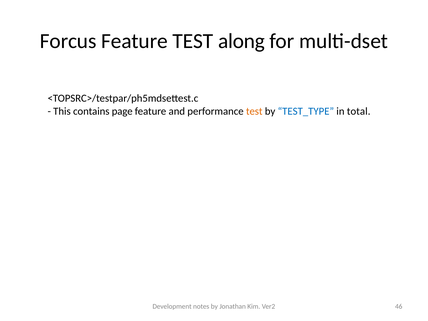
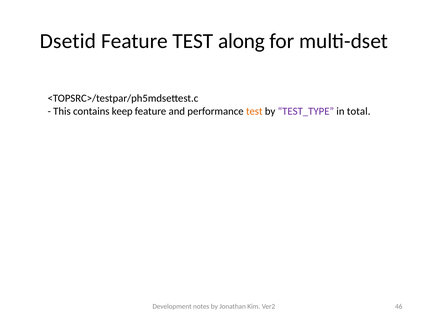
Forcus: Forcus -> Dsetid (68, 41)
page: page -> keep (122, 111)
TEST_TYPE colour: blue -> purple (306, 111)
